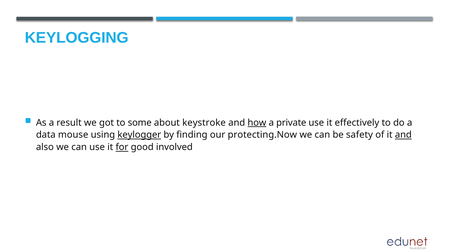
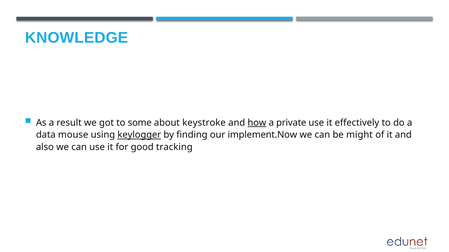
KEYLOGGING: KEYLOGGING -> KNOWLEDGE (77, 38)
protecting.Now: protecting.Now -> implement.Now (262, 135)
safety: safety -> might (359, 135)
and underline: present -> none (403, 135)
for underline: present -> none (122, 148)
involved: involved -> tracking (174, 148)
